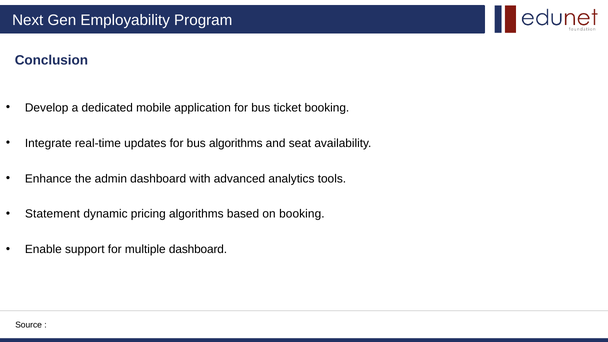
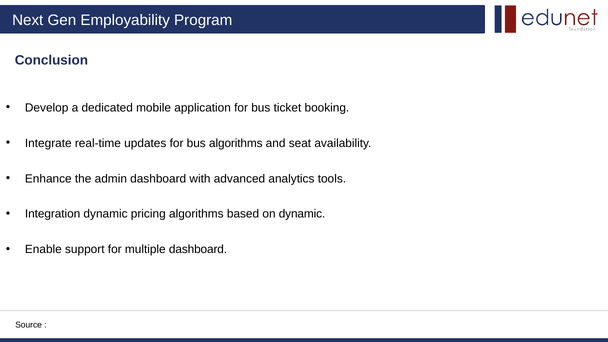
Statement: Statement -> Integration (53, 214)
on booking: booking -> dynamic (302, 214)
